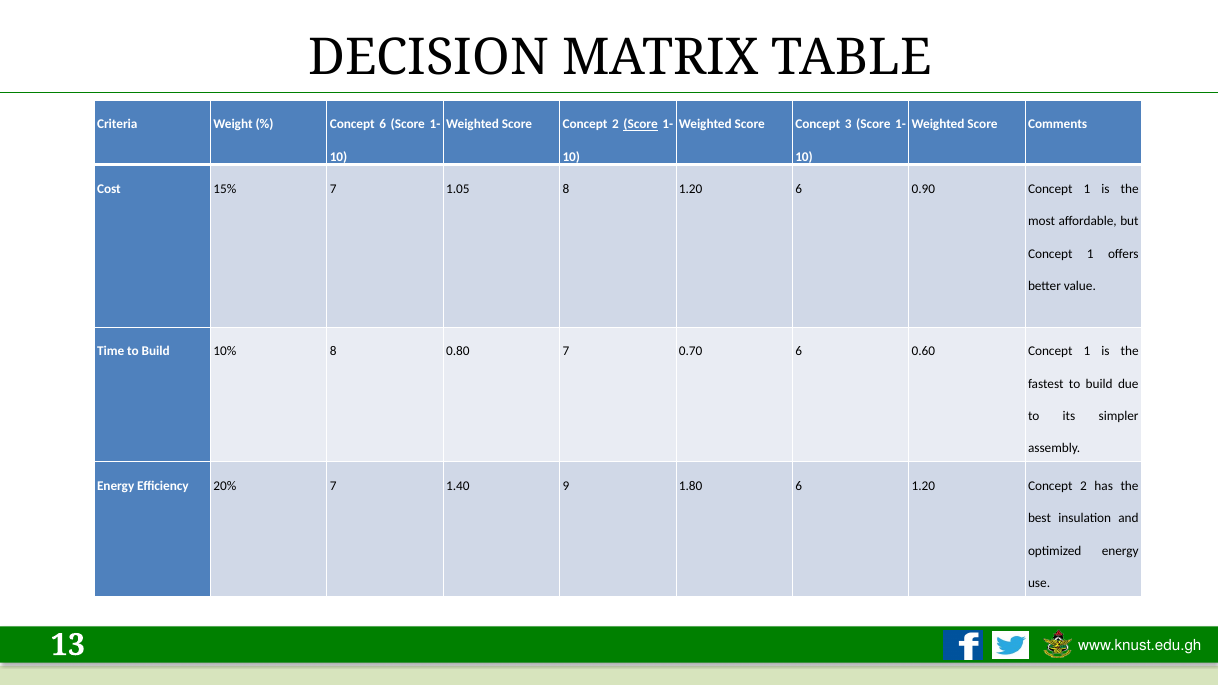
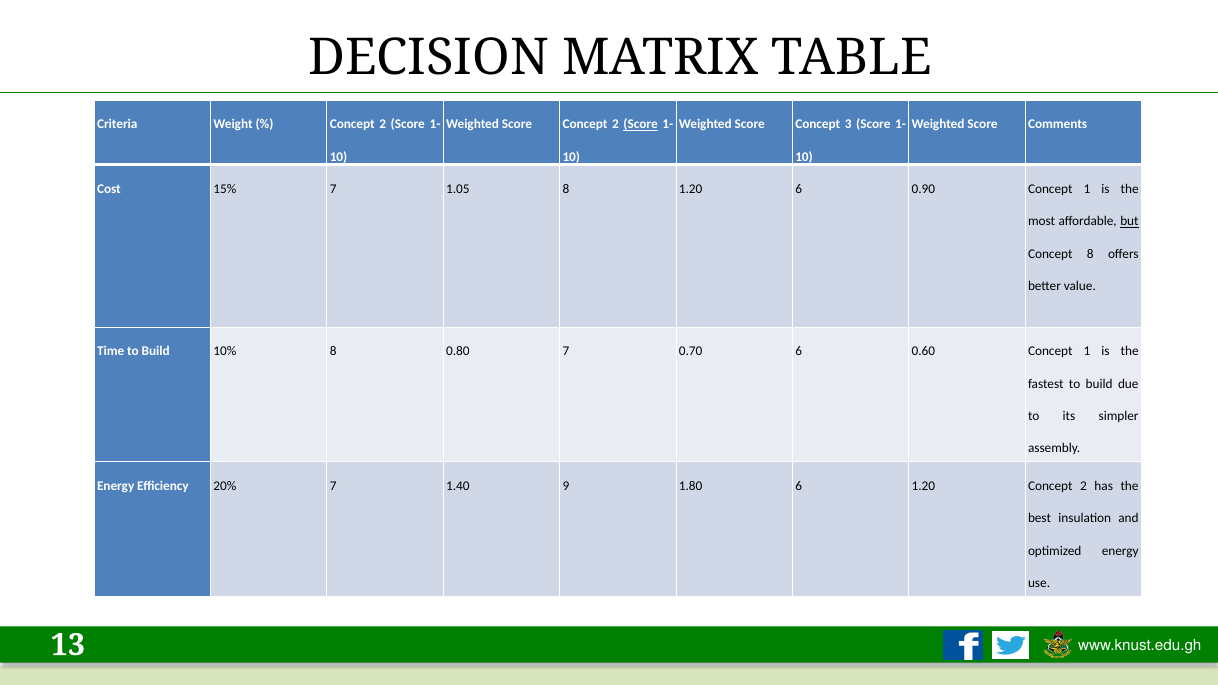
6: 6 -> 2 (383, 124)
but underline: none -> present (1129, 221)
1: 1 -> 8 (1090, 254)
